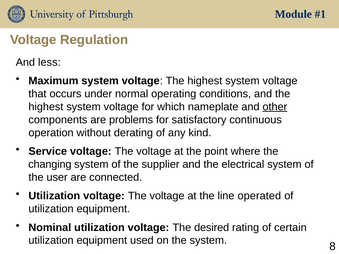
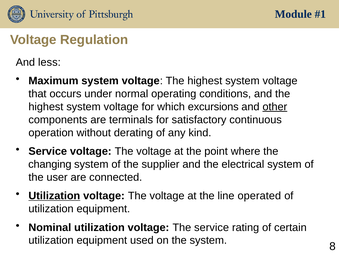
nameplate: nameplate -> excursions (213, 107)
problems: problems -> terminals (131, 120)
Utilization underline: none -> present (54, 196)
The desired: desired -> service (212, 228)
